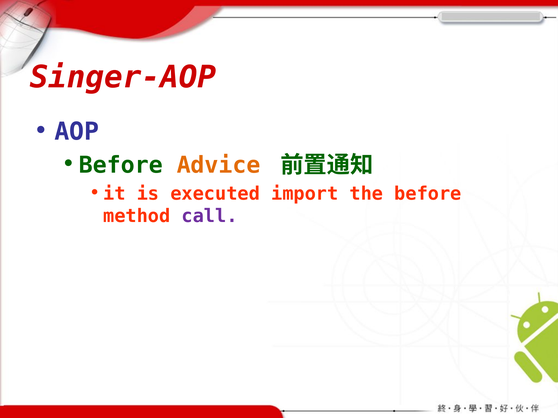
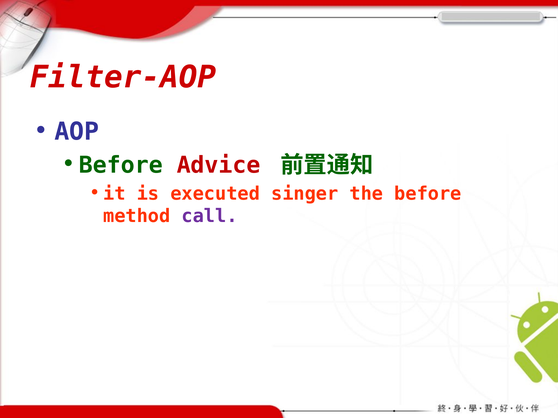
Singer-AOP: Singer-AOP -> Filter-AOP (123, 77)
Advice colour: orange -> red (219, 165)
import: import -> singer (305, 194)
